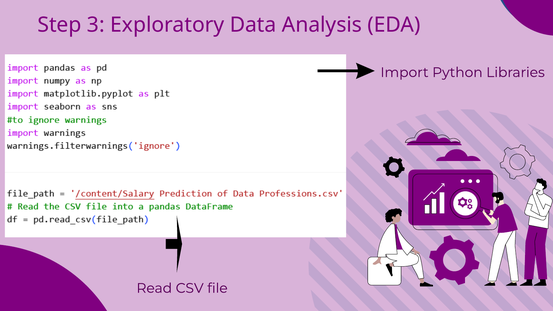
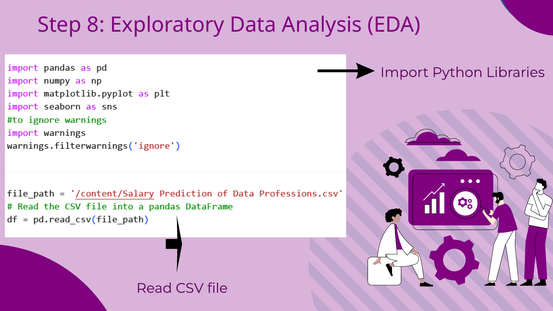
3: 3 -> 8 (96, 25)
